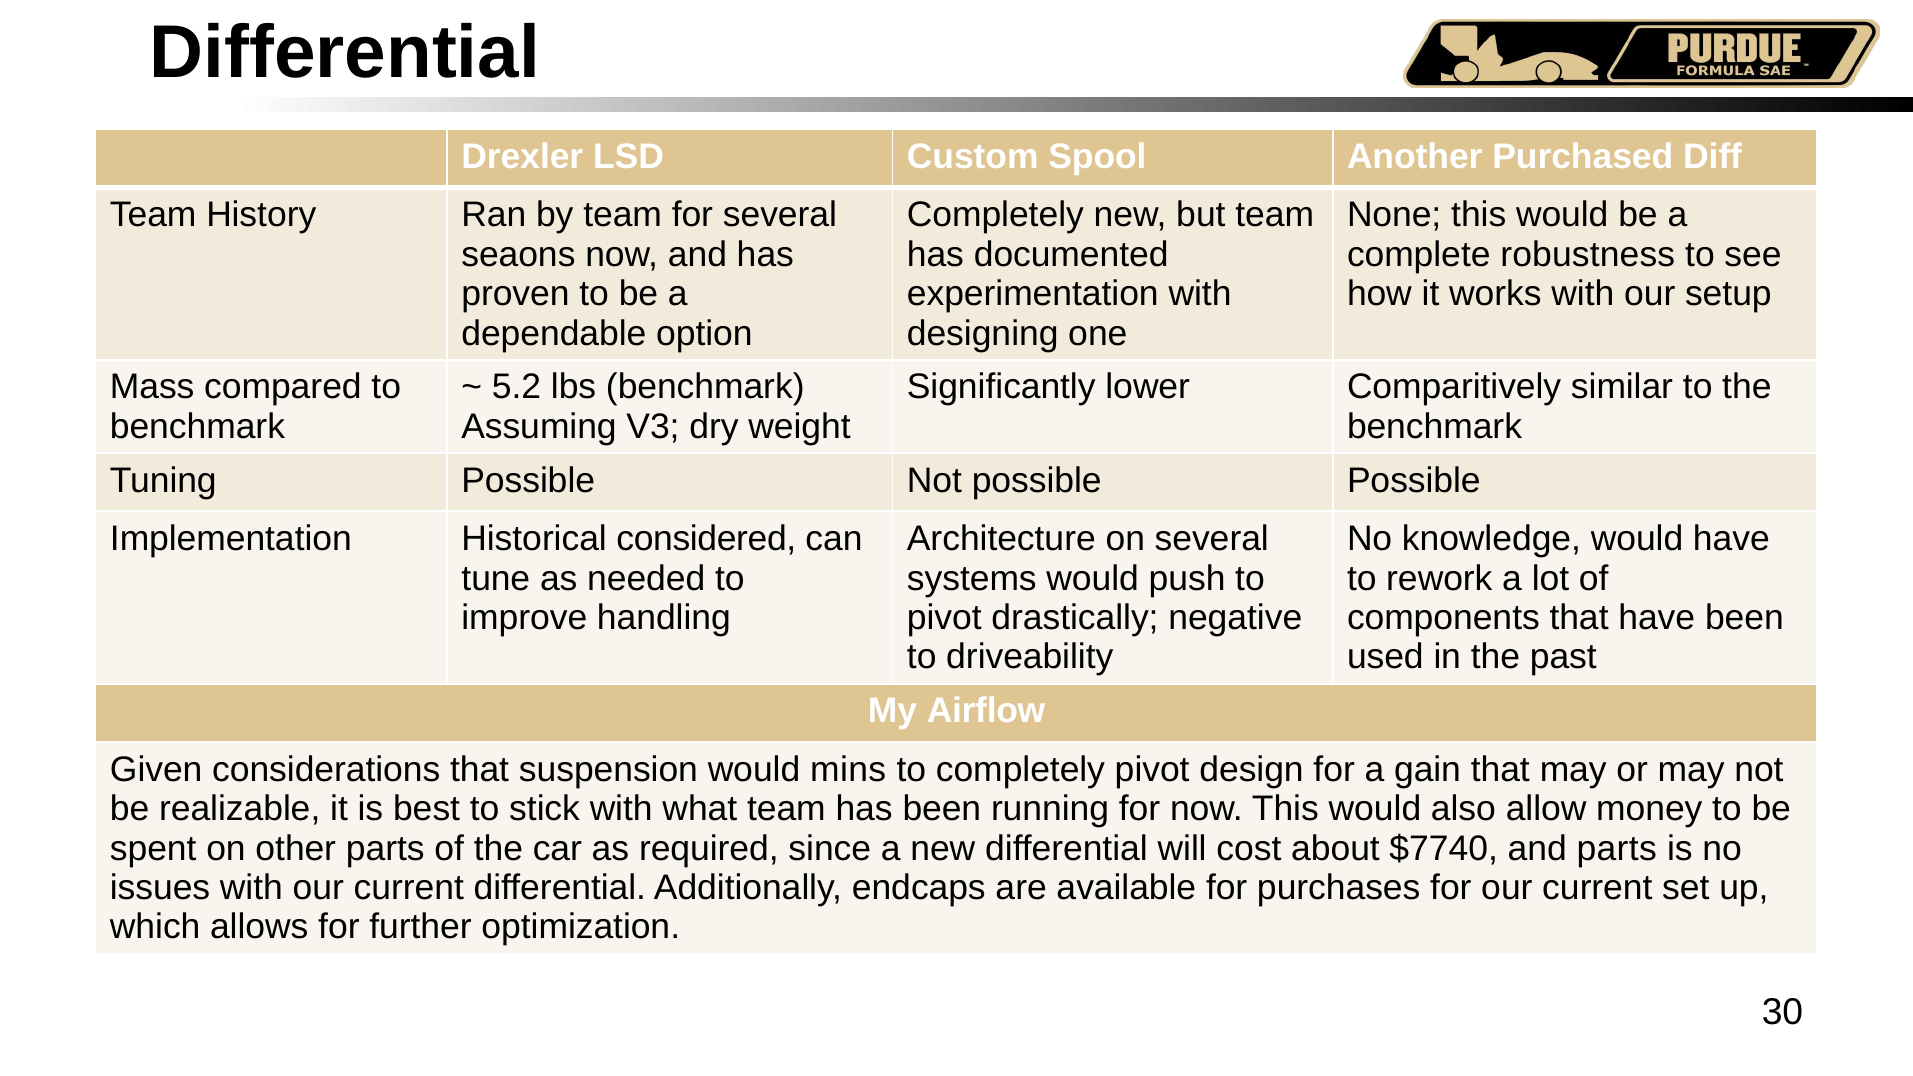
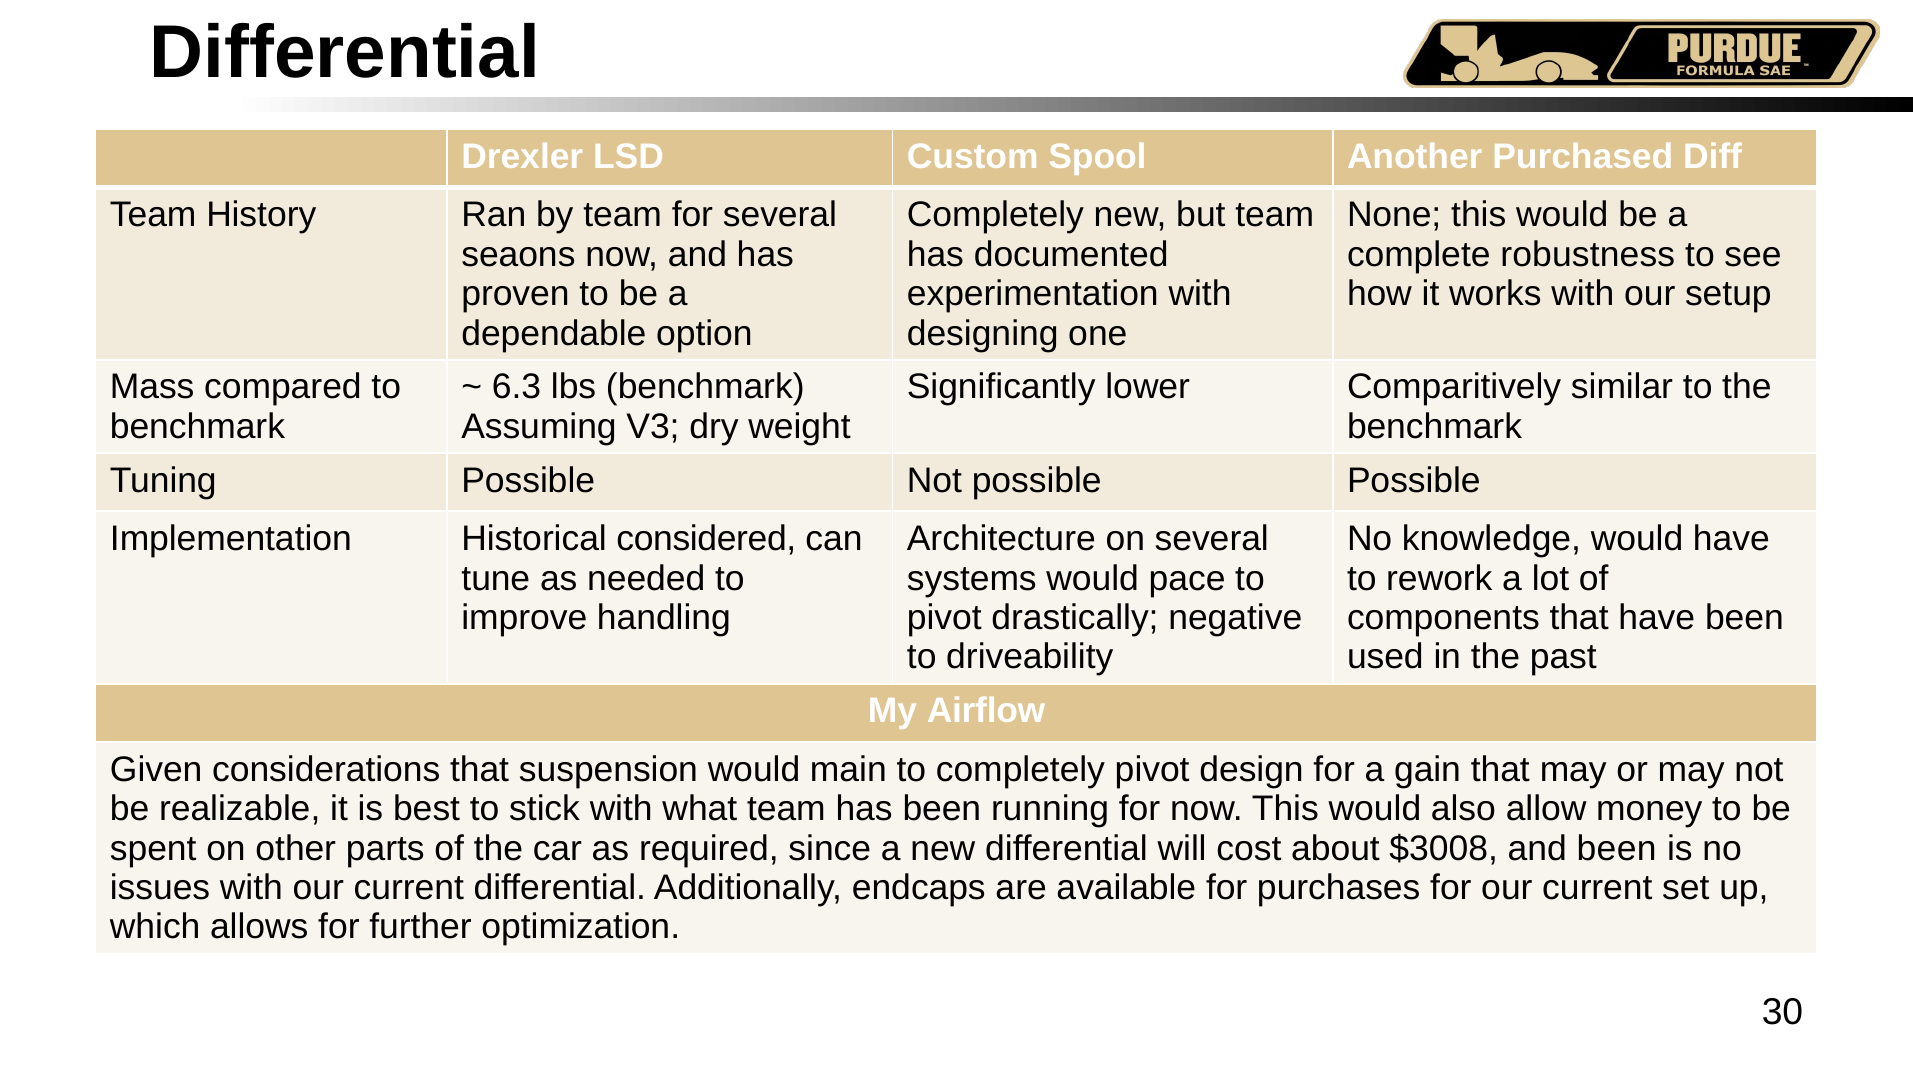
5.2: 5.2 -> 6.3 (516, 387)
push: push -> pace (1187, 578)
mins: mins -> main (848, 769)
$7740: $7740 -> $3008 (1444, 848)
and parts: parts -> been (1617, 848)
